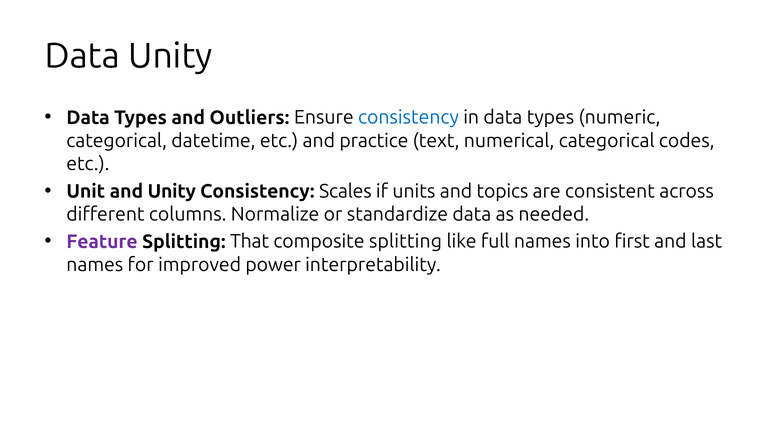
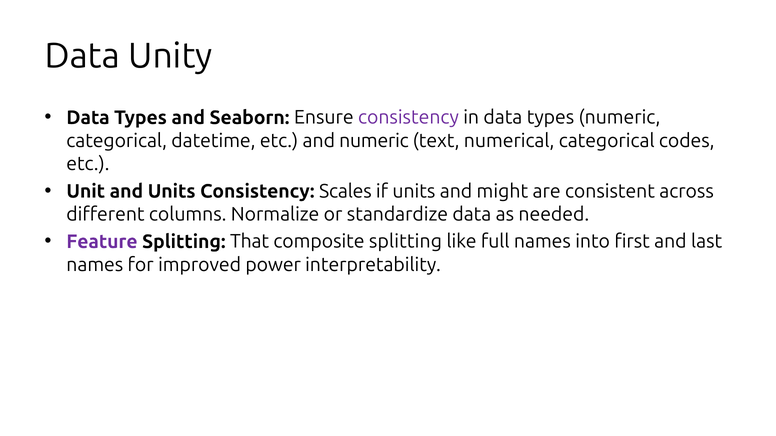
Outliers: Outliers -> Seaborn (250, 118)
consistency colour: blue -> purple (408, 118)
and practice: practice -> numeric (374, 141)
and Unity: Unity -> Units (172, 191)
topics: topics -> might (502, 191)
